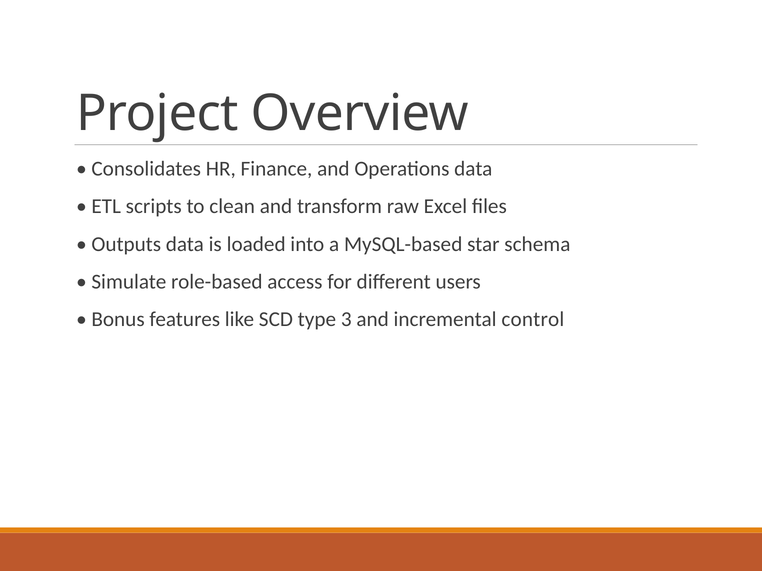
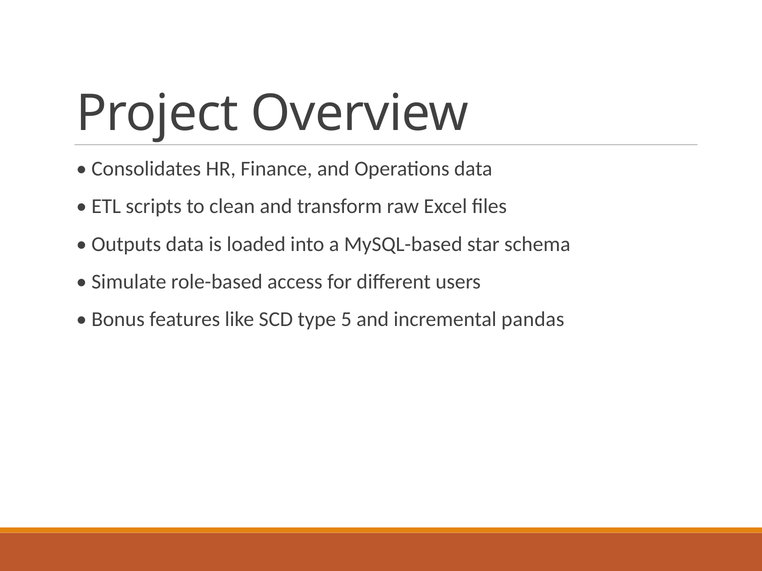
3: 3 -> 5 (346, 320)
control: control -> pandas (533, 320)
